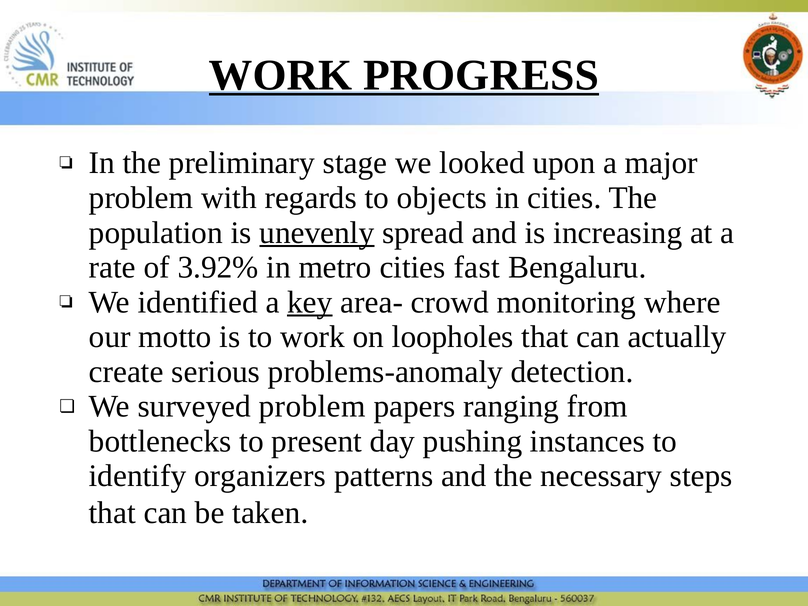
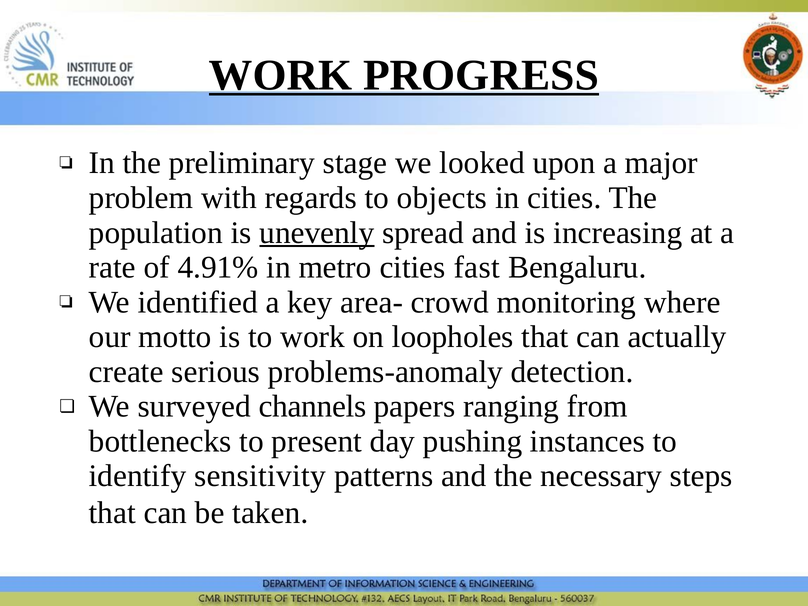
3.92%: 3.92% -> 4.91% (218, 267)
key underline: present -> none (310, 302)
surveyed problem: problem -> channels (312, 406)
organizers: organizers -> sensitivity (260, 476)
